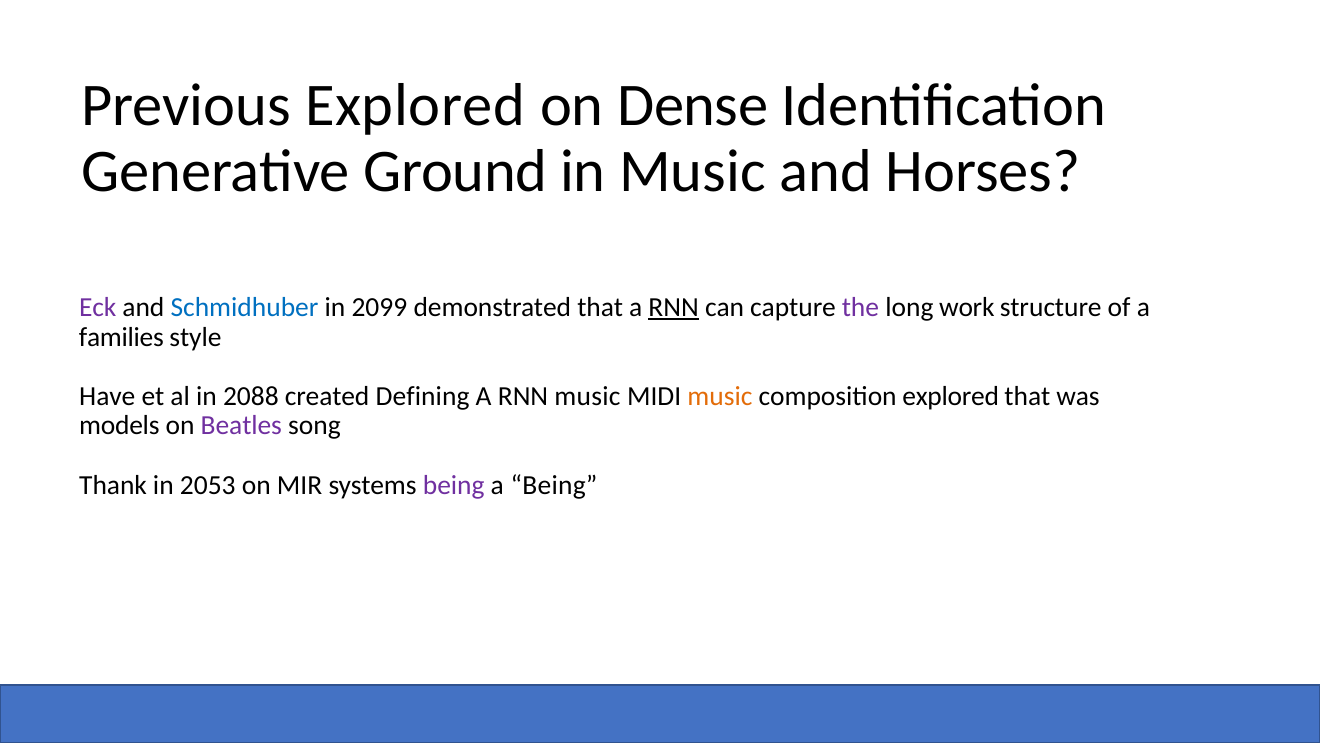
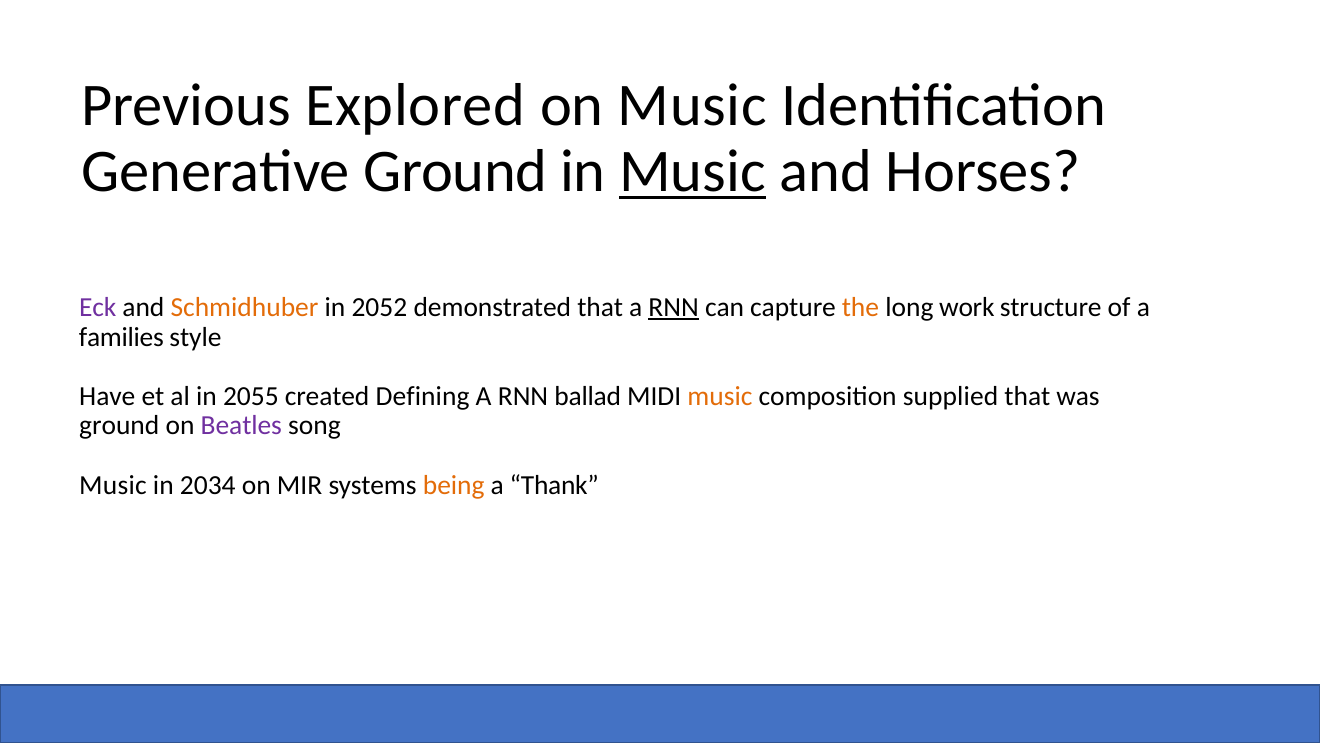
on Dense: Dense -> Music (692, 106)
Music underline: none -> present (693, 171)
Schmidhuber colour: blue -> orange (245, 307)
2099: 2099 -> 2052 (379, 307)
the colour: purple -> orange (860, 307)
2088: 2088 -> 2055 (251, 396)
RNN music: music -> ballad (588, 396)
composition explored: explored -> supplied (950, 396)
models: models -> ground (119, 426)
Thank: Thank -> Music (113, 485)
2053: 2053 -> 2034 (208, 485)
being colour: purple -> orange (454, 485)
a Being: Being -> Thank (554, 485)
